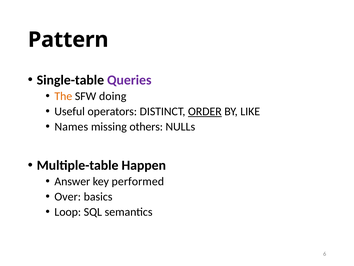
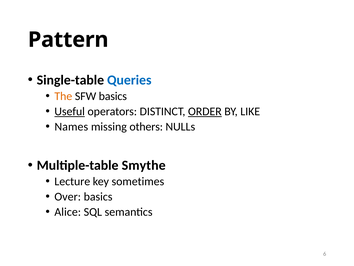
Queries colour: purple -> blue (129, 80)
SFW doing: doing -> basics (113, 96)
Useful underline: none -> present (70, 111)
Happen: Happen -> Smythe (144, 165)
Answer: Answer -> Lecture (72, 181)
performed: performed -> sometimes (138, 181)
Loop: Loop -> Alice (68, 212)
